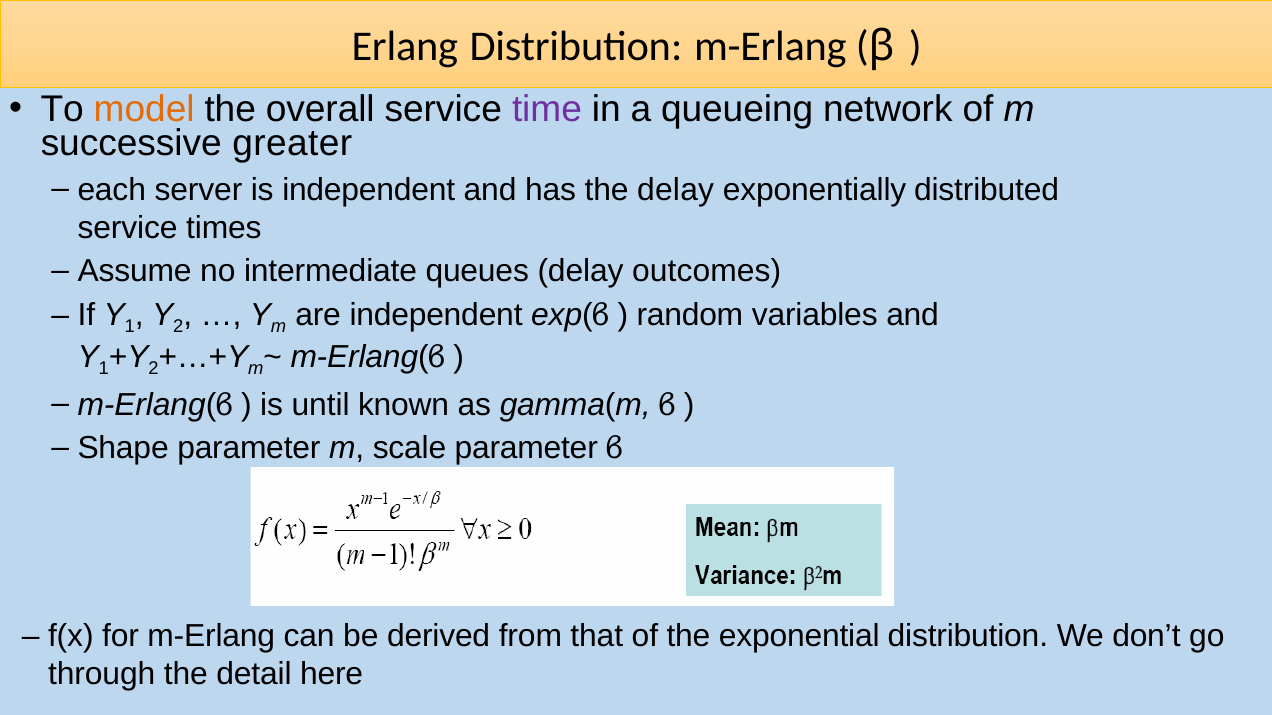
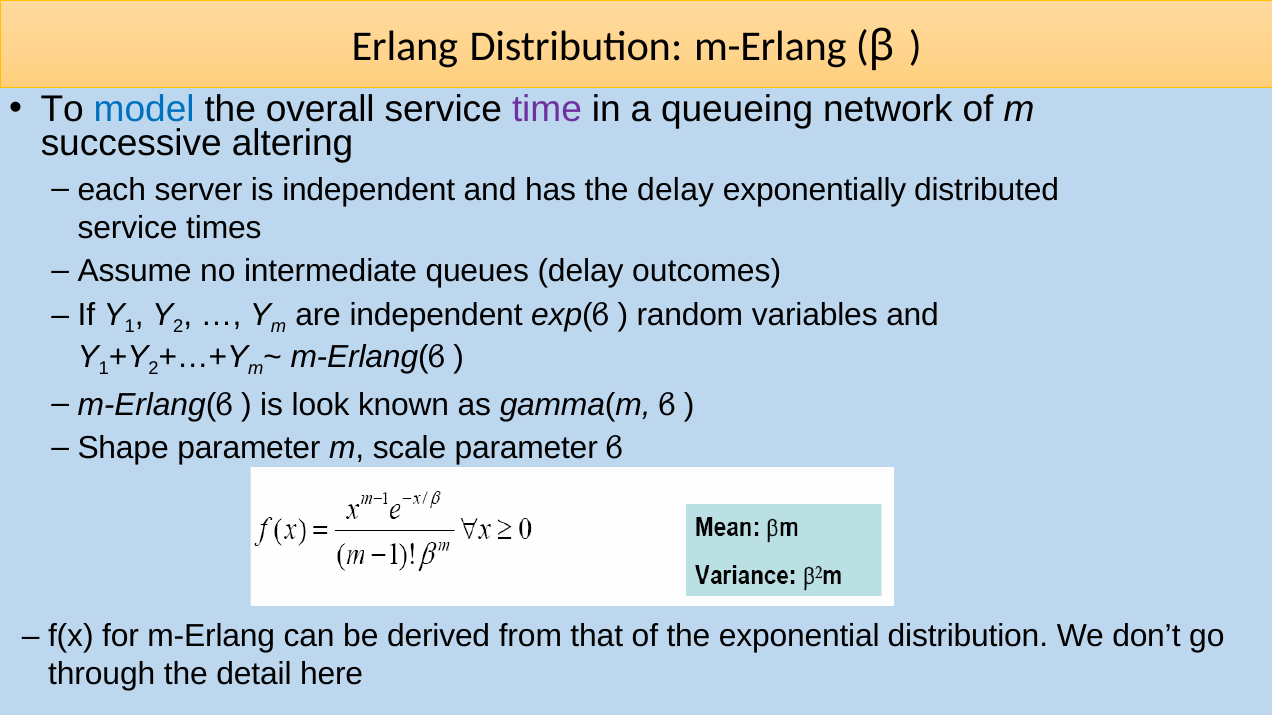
model colour: orange -> blue (144, 109)
greater: greater -> altering (293, 143)
until: until -> look (321, 405)
